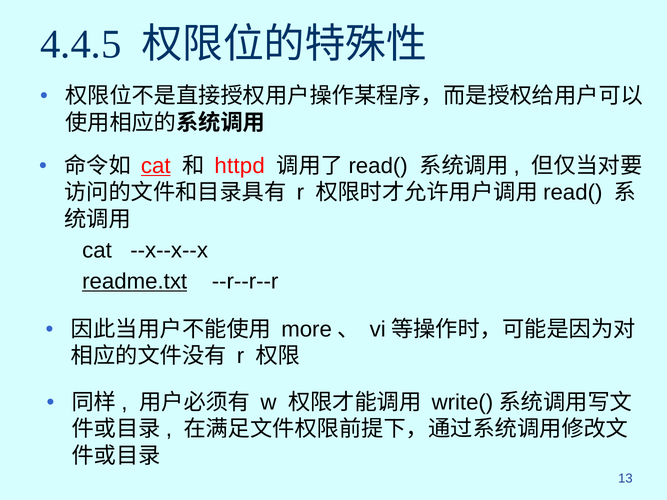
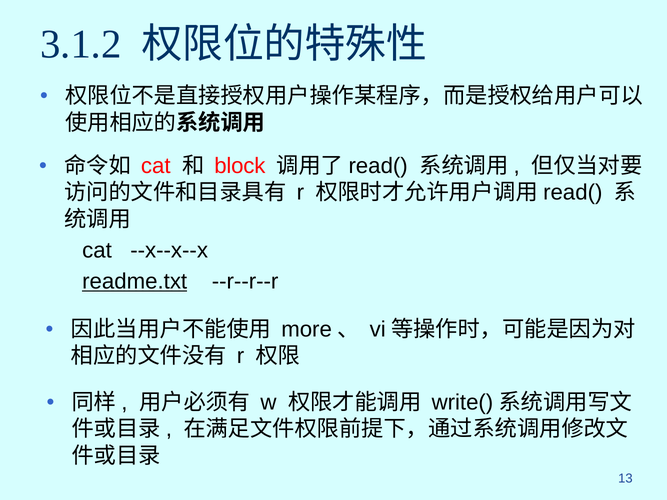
4.4.5: 4.4.5 -> 3.1.2 (81, 45)
cat underline: present -> none (156, 166)
httpd: httpd -> block (240, 166)
